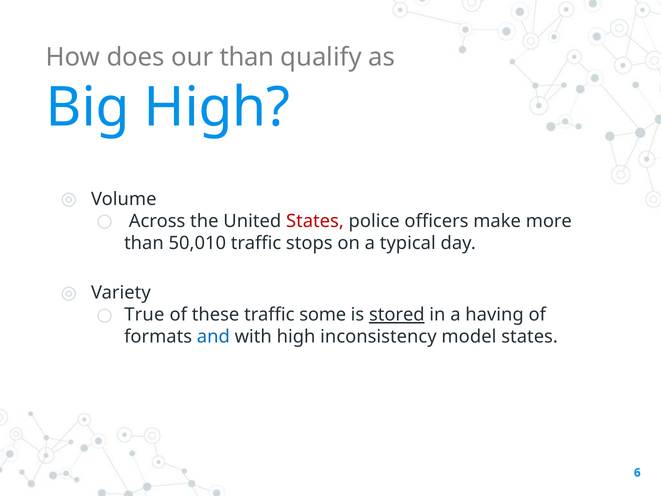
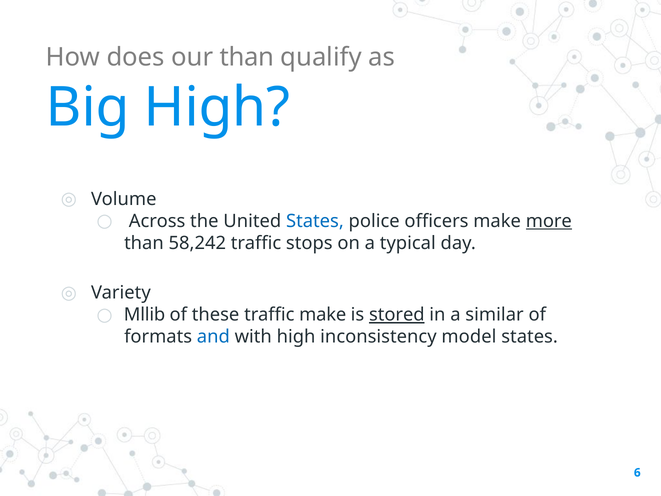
States colour: red -> blue (315, 221)
more underline: none -> present (549, 221)
50,010: 50,010 -> 58,242 (197, 243)
True: True -> Mllib (145, 315)
traffic some: some -> make (323, 315)
having: having -> similar (495, 315)
